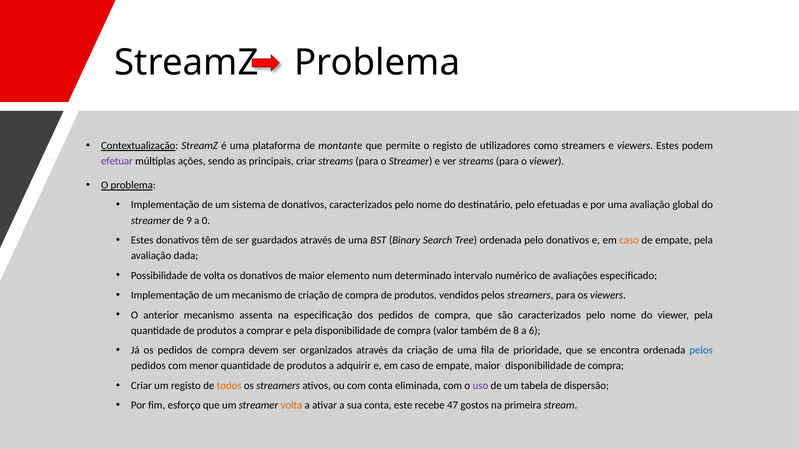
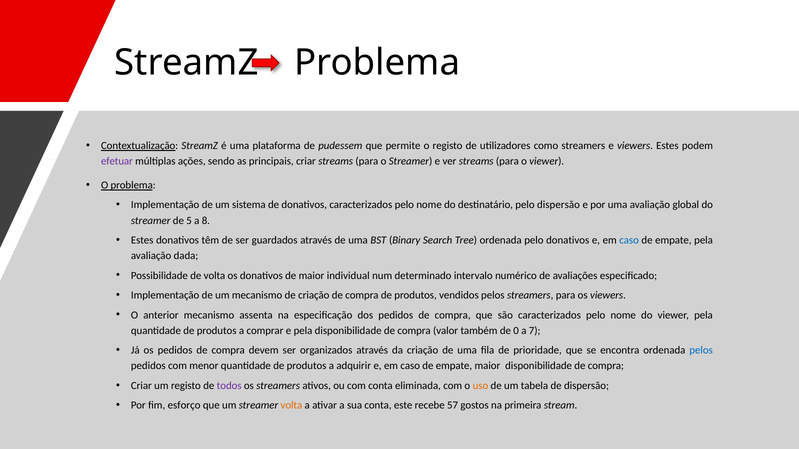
montante: montante -> pudessem (340, 146)
pelo efetuadas: efetuadas -> dispersão (558, 205)
9: 9 -> 5 (189, 221)
0: 0 -> 8 (206, 221)
caso colour: orange -> blue (629, 240)
elemento: elemento -> individual (348, 276)
8: 8 -> 0 (516, 331)
6: 6 -> 7 (535, 331)
todos colour: orange -> purple (229, 386)
uso colour: purple -> orange (480, 386)
47: 47 -> 57 (453, 406)
